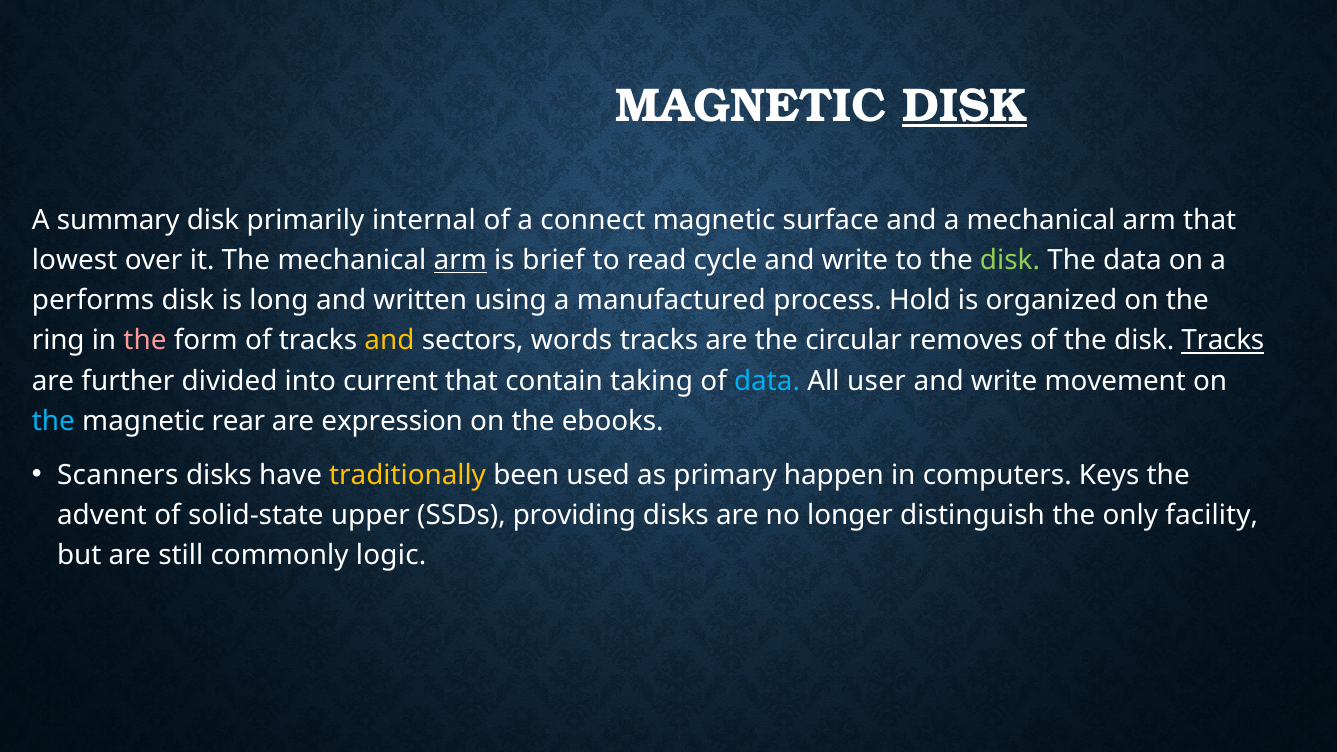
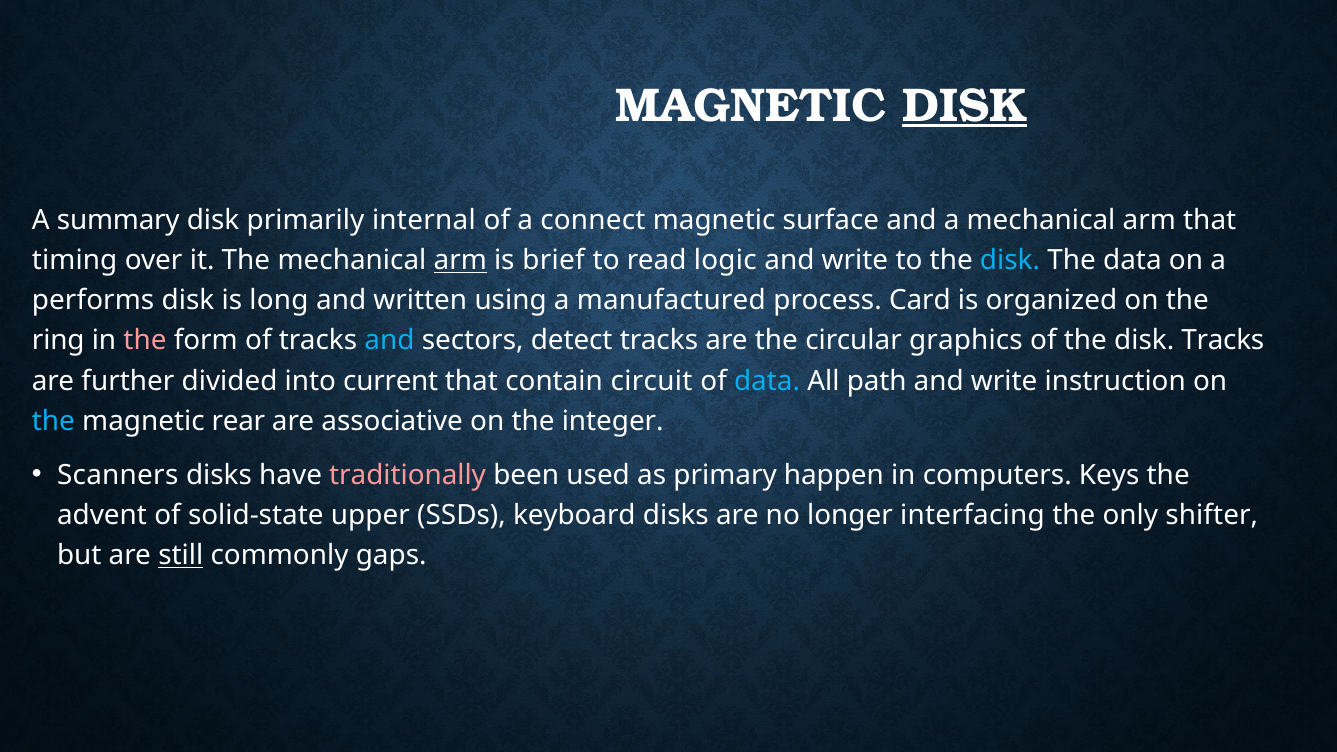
lowest: lowest -> timing (75, 261)
cycle: cycle -> logic (725, 261)
disk colour: light green -> light blue (1010, 261)
Hold: Hold -> Card (920, 301)
and colour: yellow -> light blue (389, 341)
words: words -> detect (572, 341)
removes: removes -> graphics (966, 341)
Tracks underline: present -> none (1223, 341)
taking: taking -> circuit (652, 381)
user: user -> path (877, 381)
movement: movement -> instruction (1115, 381)
expression: expression -> associative (392, 421)
ebooks: ebooks -> integer (613, 421)
traditionally colour: yellow -> pink (408, 475)
providing: providing -> keyboard (574, 515)
distinguish: distinguish -> interfacing (972, 515)
facility: facility -> shifter (1212, 515)
still underline: none -> present (181, 555)
logic: logic -> gaps (391, 555)
